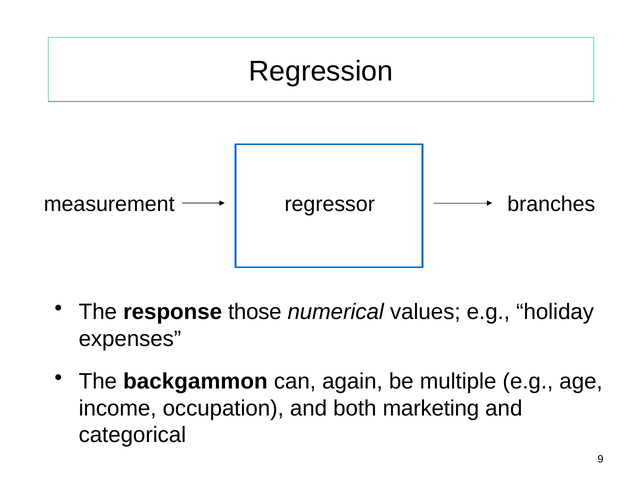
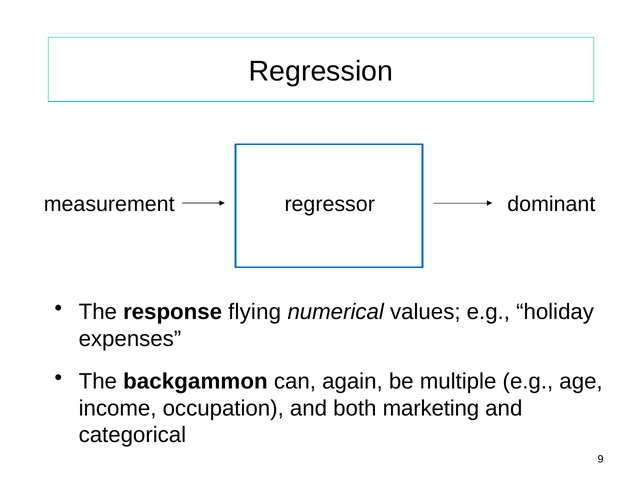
branches: branches -> dominant (551, 204)
those: those -> flying (255, 312)
